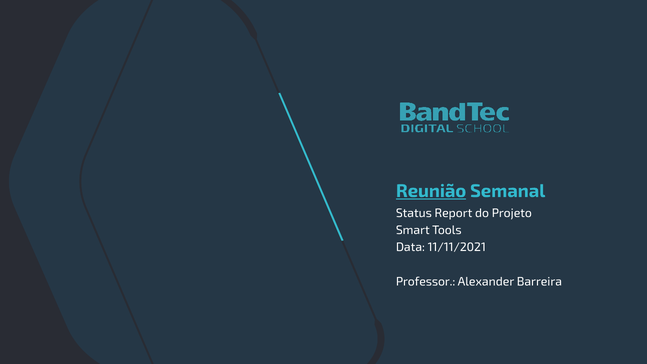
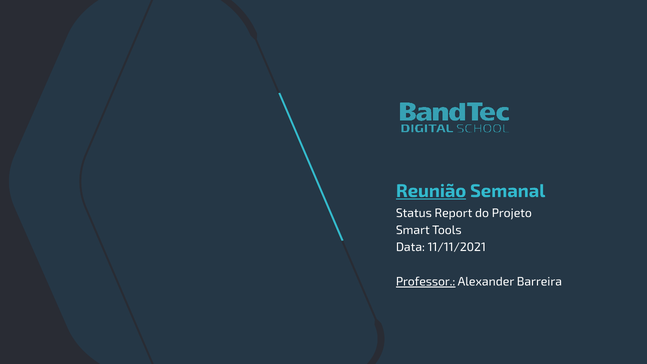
Professor underline: none -> present (426, 282)
